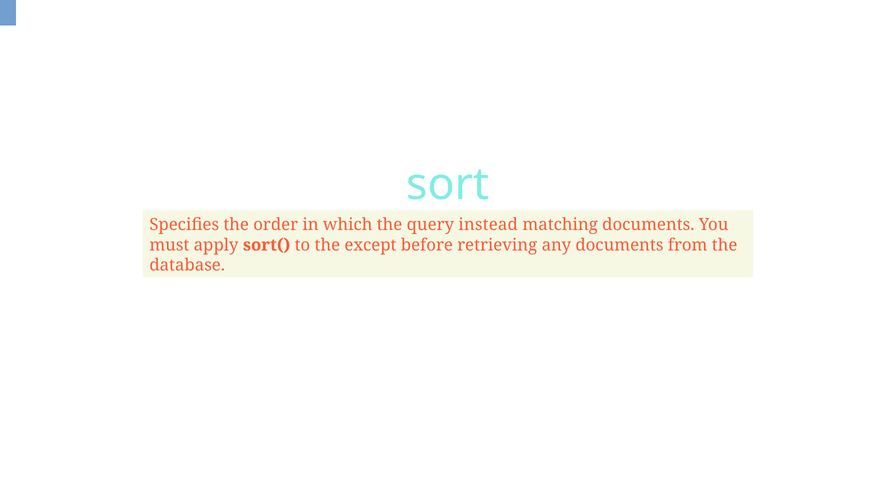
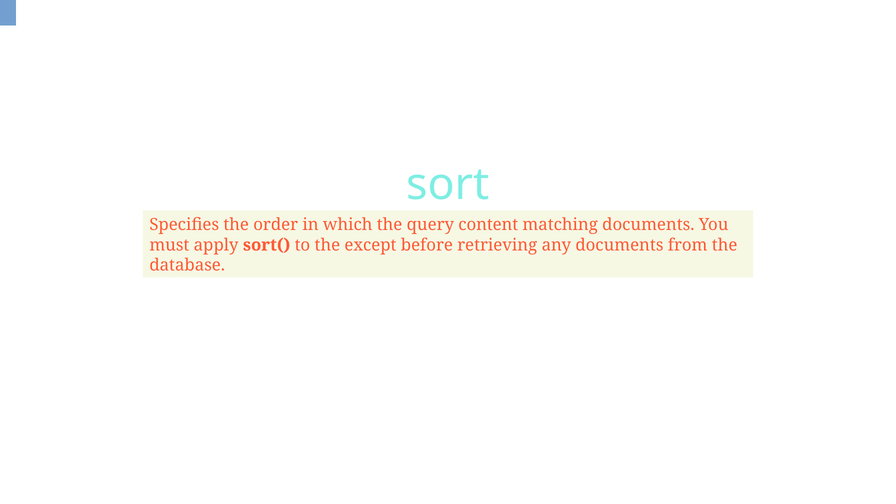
instead: instead -> content (488, 225)
